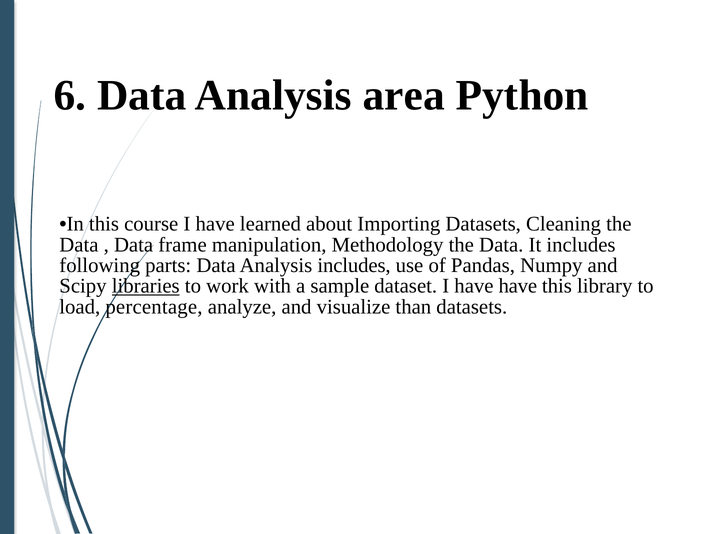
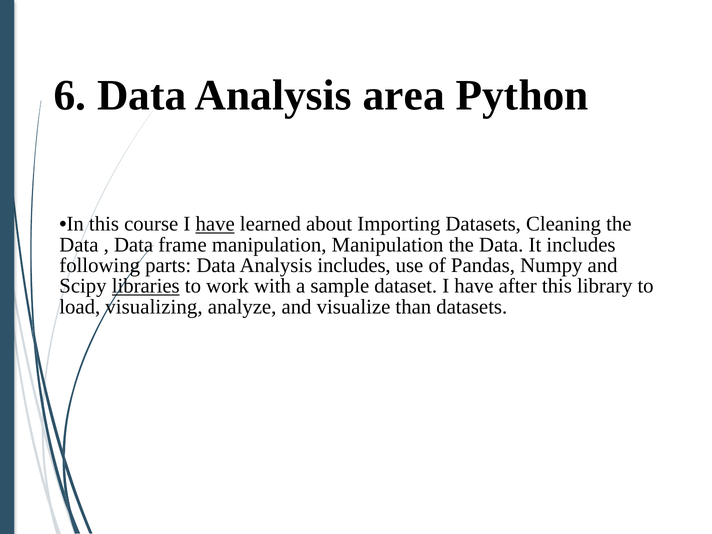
have underline: none -> present (215, 224)
manipulation Methodology: Methodology -> Manipulation (388, 245)
have have: have -> after (518, 286)
percentage: percentage -> visualizing (154, 307)
